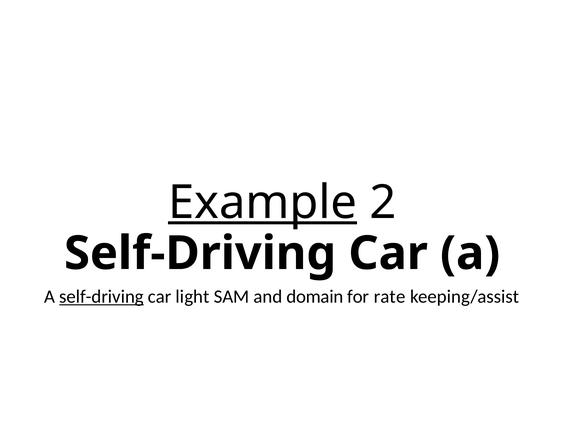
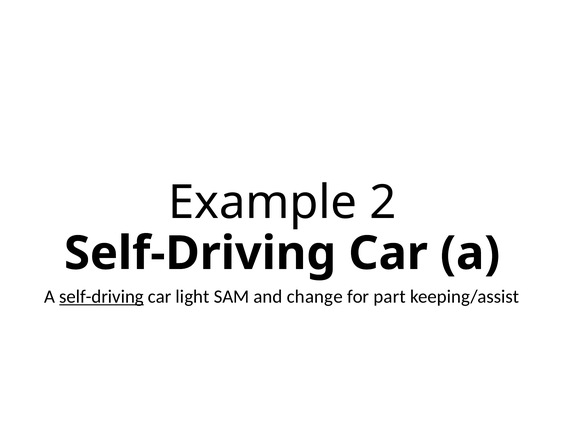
Example underline: present -> none (263, 202)
domain: domain -> change (315, 296)
rate: rate -> part (390, 296)
